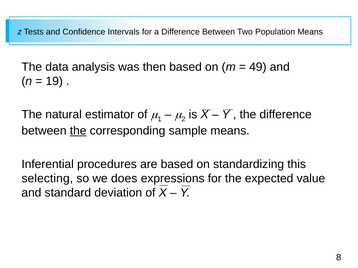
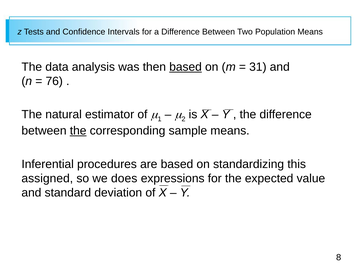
based underline: none -> present (186, 67)
49: 49 -> 31 (258, 67)
19: 19 -> 76 (54, 81)
selecting: selecting -> assigned (47, 179)
